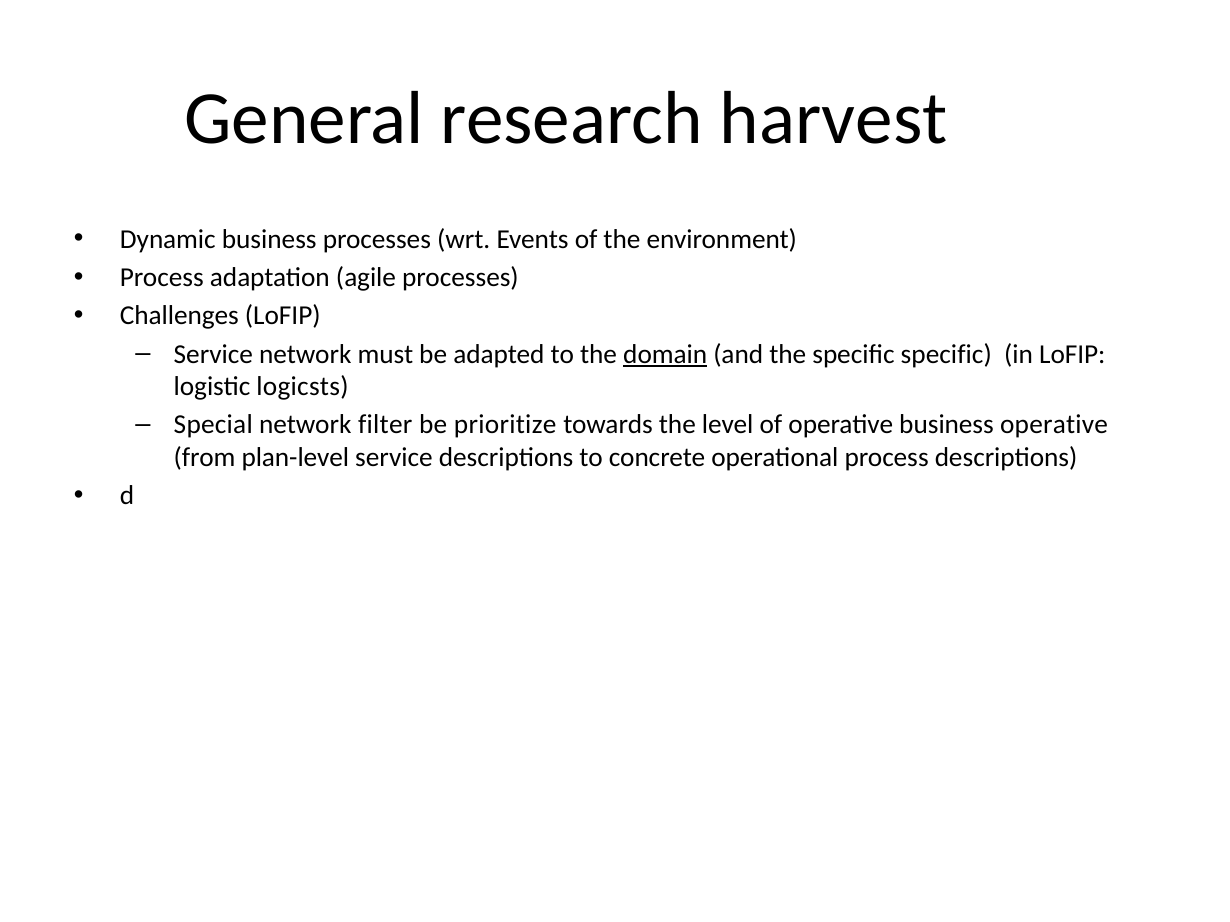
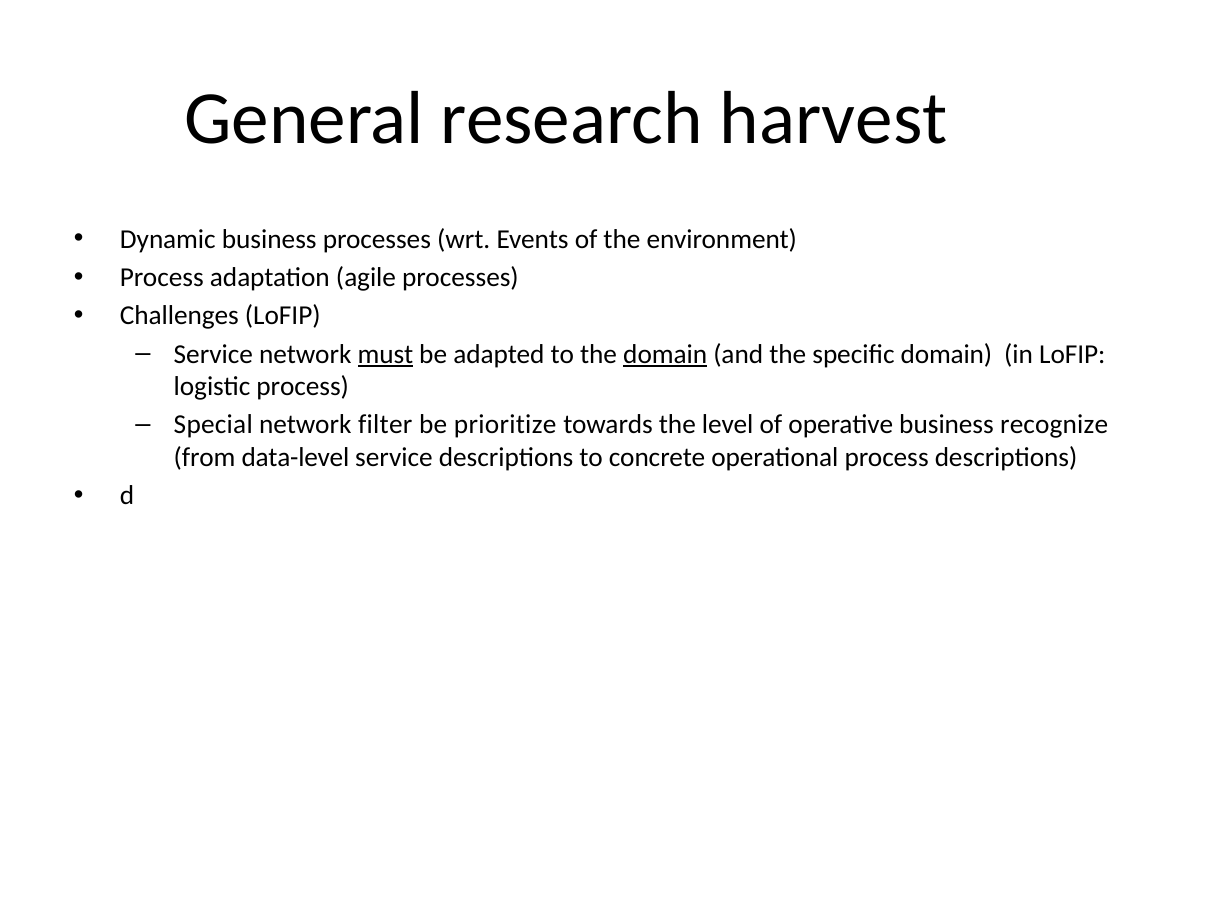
must underline: none -> present (385, 354)
specific specific: specific -> domain (946, 354)
logistic logicsts: logicsts -> process (303, 387)
business operative: operative -> recognize (1054, 425)
plan-level: plan-level -> data-level (295, 458)
